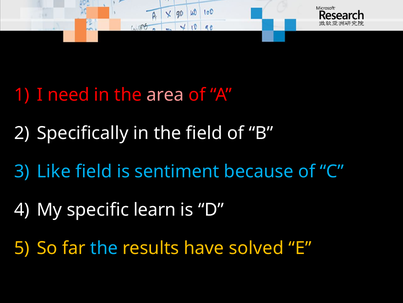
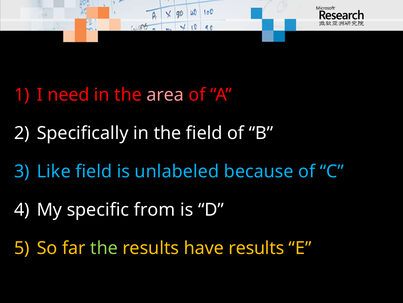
sentiment: sentiment -> unlabeled (177, 171)
learn: learn -> from (155, 209)
the colour: light blue -> light green (104, 248)
have solved: solved -> results (256, 248)
